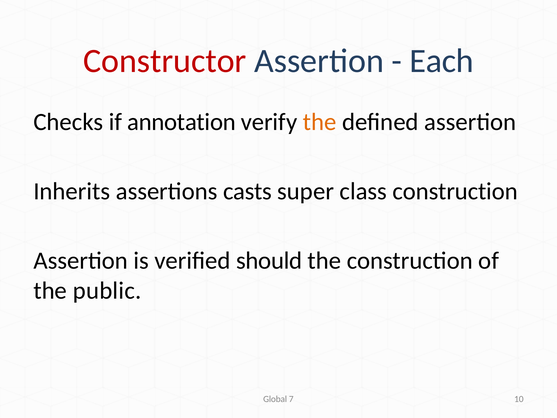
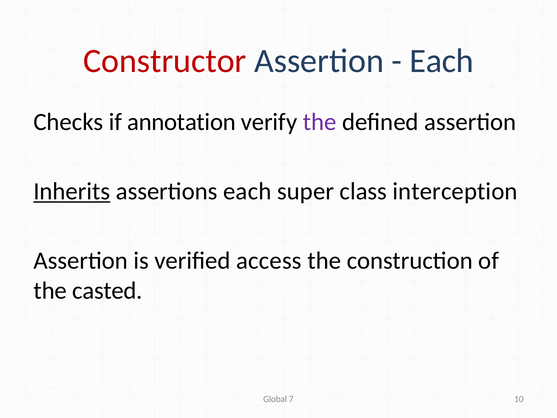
the colour: orange -> purple (320, 122)
Inherits underline: none -> present (72, 191)
assertions casts: casts -> each (247, 191)
class construction: construction -> interception (455, 191)
should: should -> access (269, 261)
public: public -> casted (107, 290)
